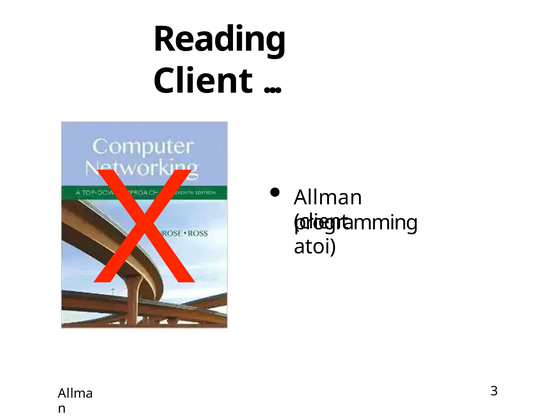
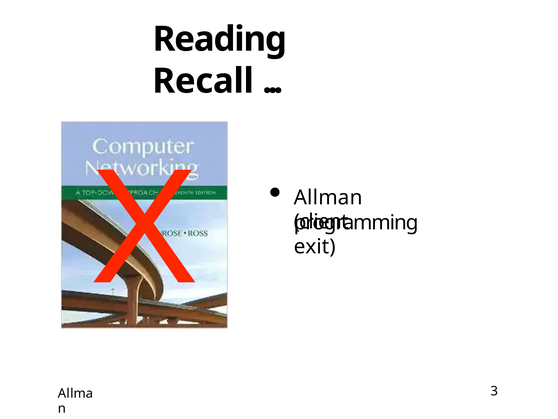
Client: Client -> Recall (203, 81)
atoi: atoi -> exit (315, 246)
